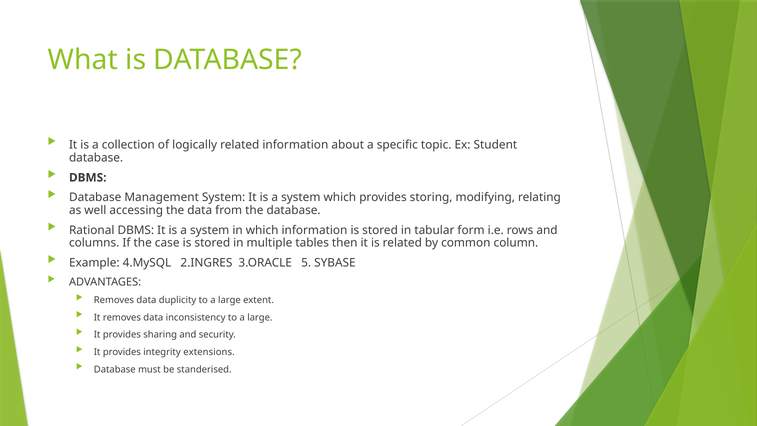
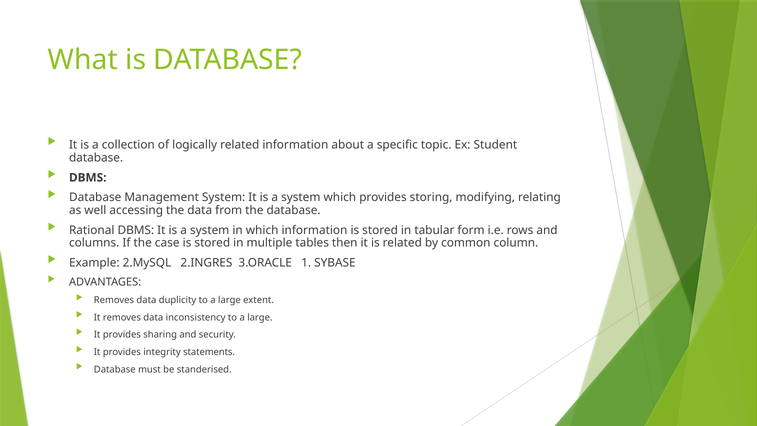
4.MySQL: 4.MySQL -> 2.MySQL (147, 263)
5: 5 -> 1 (306, 263)
extensions: extensions -> statements (209, 352)
